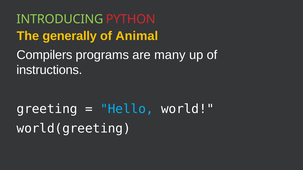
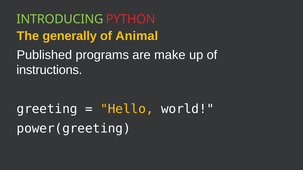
Compilers: Compilers -> Published (44, 55)
many: many -> make (170, 55)
Hello colour: light blue -> yellow (127, 109)
world(greeting: world(greeting -> power(greeting (74, 129)
